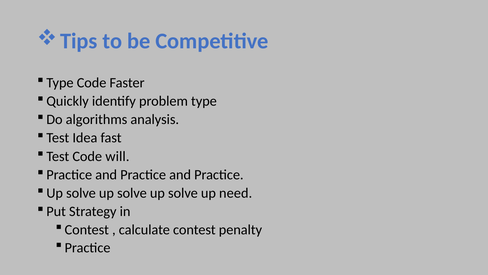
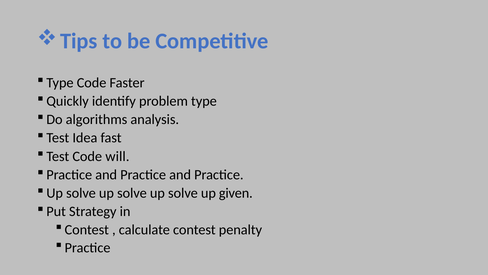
need: need -> given (236, 193)
